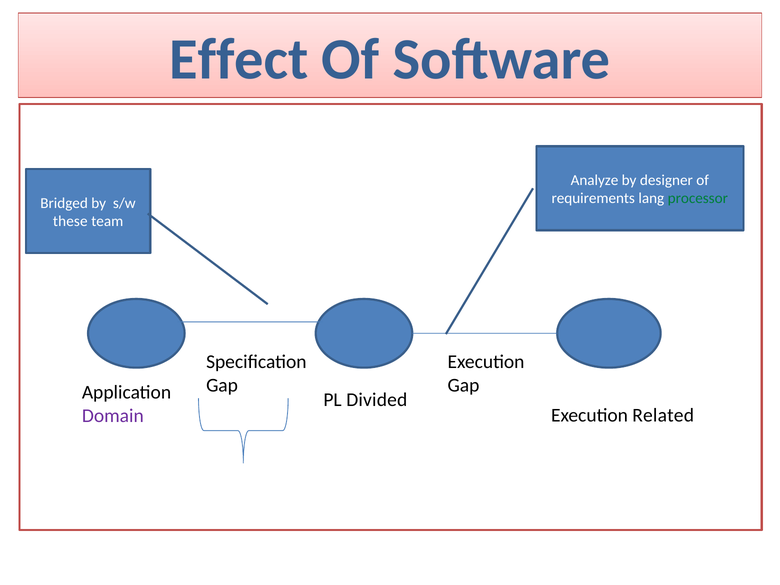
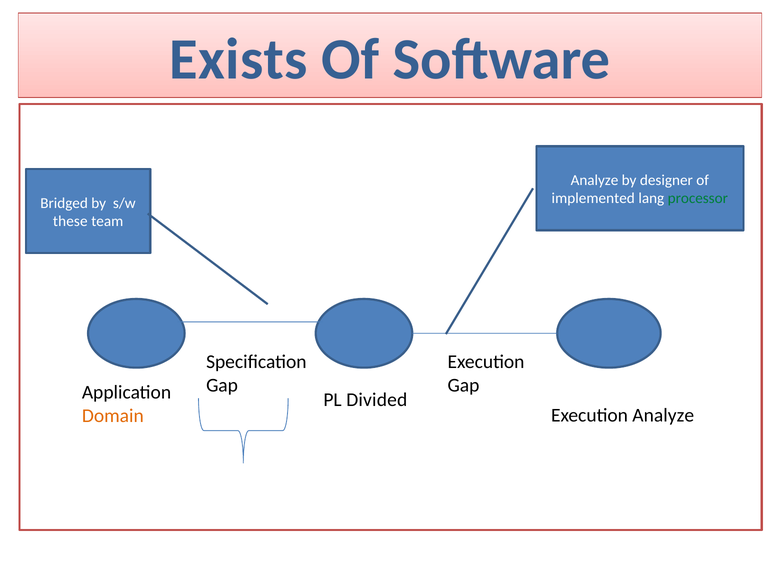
Effect: Effect -> Exists (239, 59)
requirements: requirements -> implemented (593, 198)
Execution Related: Related -> Analyze (663, 415)
Domain colour: purple -> orange (113, 416)
